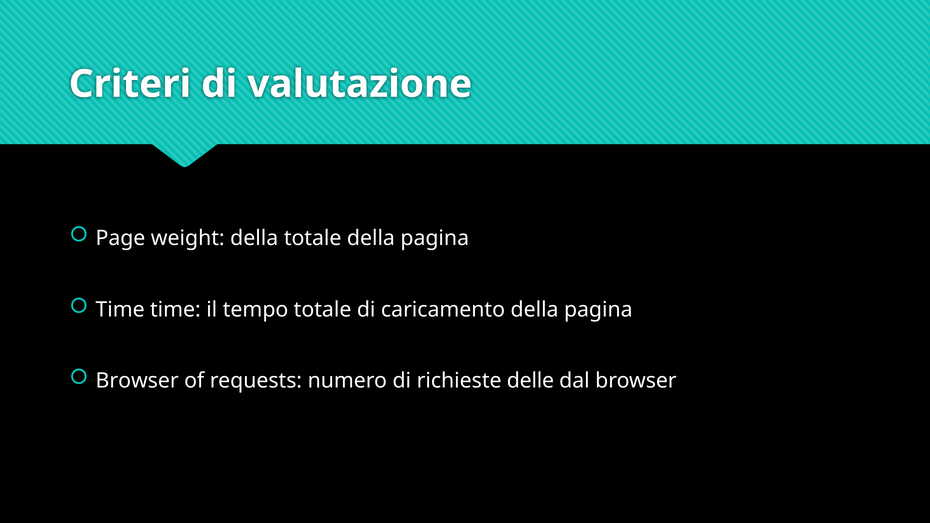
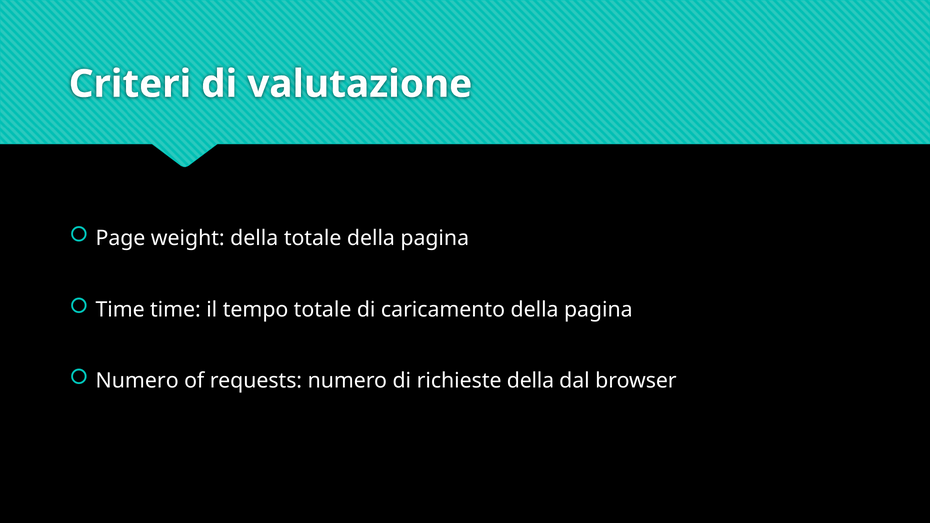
Browser: Browser -> Numero (137, 381)
richieste delle: delle -> della (530, 381)
